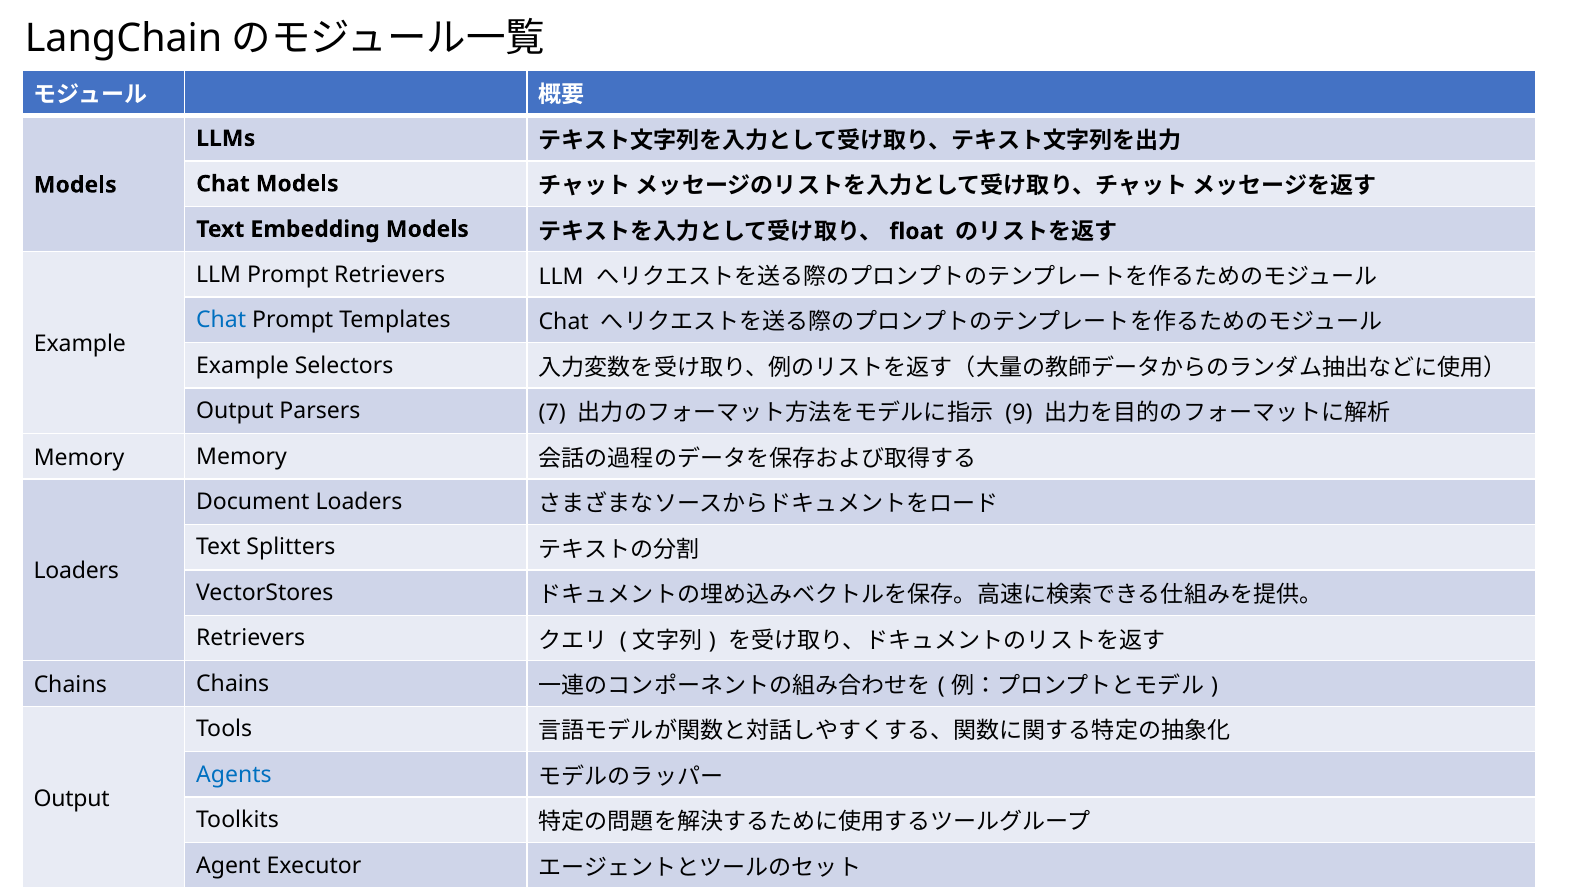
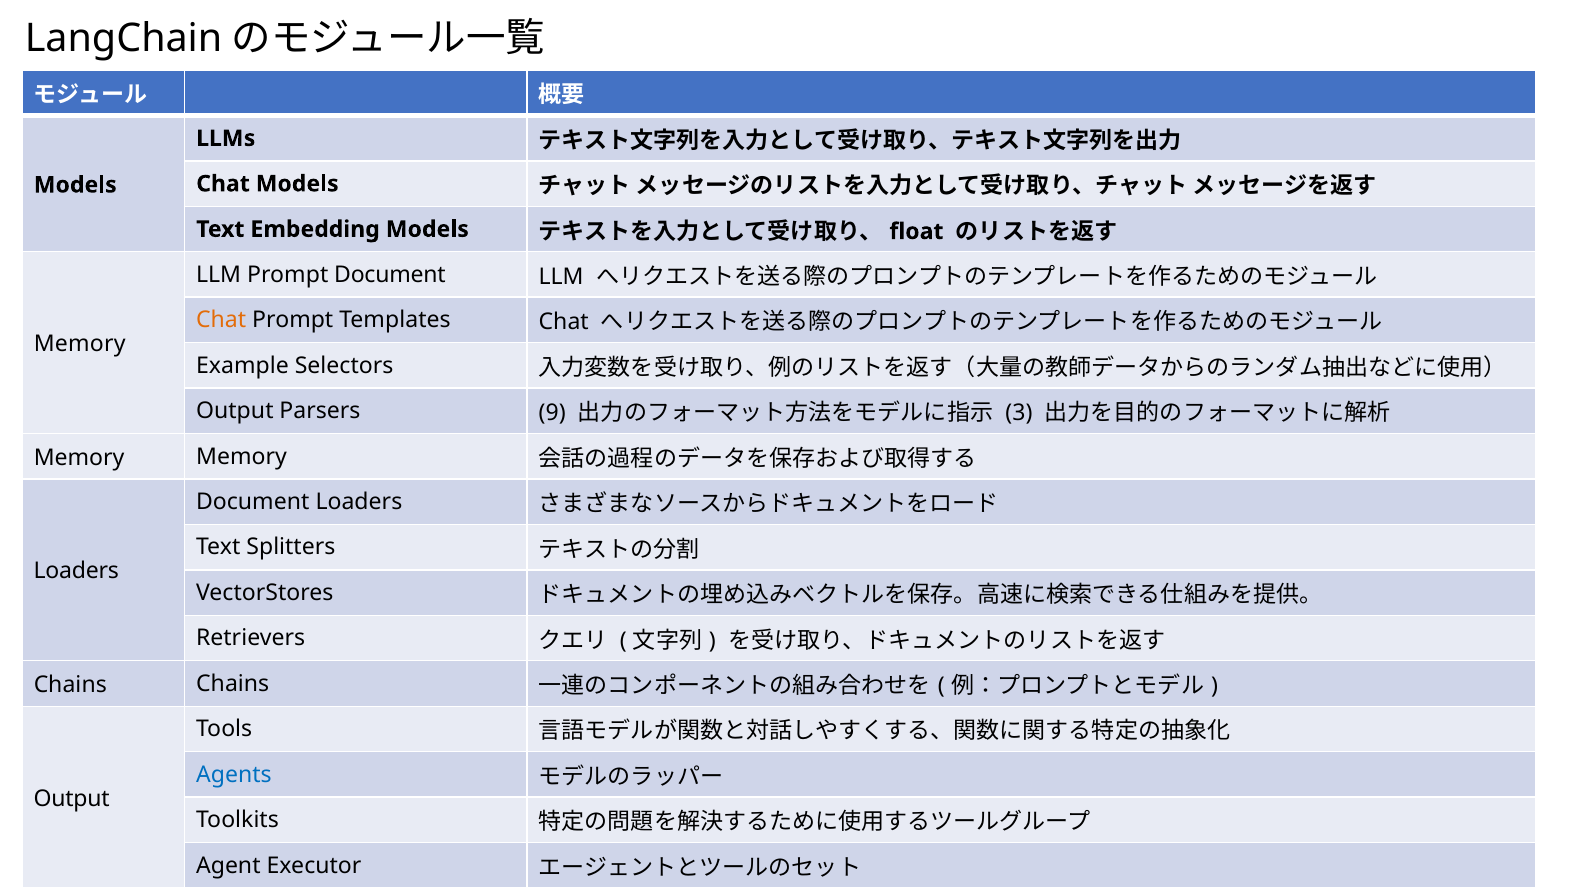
Prompt Retrievers: Retrievers -> Document (390, 275)
Chat colour: blue -> orange (221, 320)
Example: Example -> Memory (80, 344)
7: 7 -> 9 (552, 413)
9: 9 -> 3 (1019, 413)
